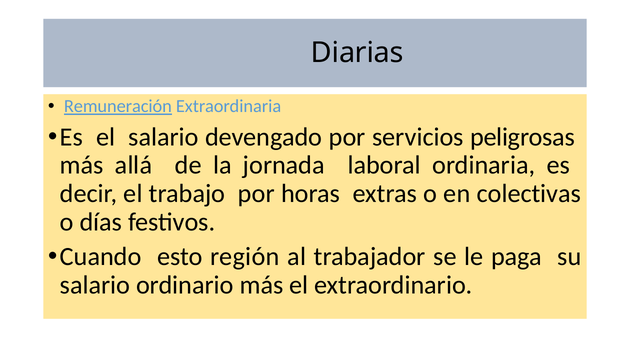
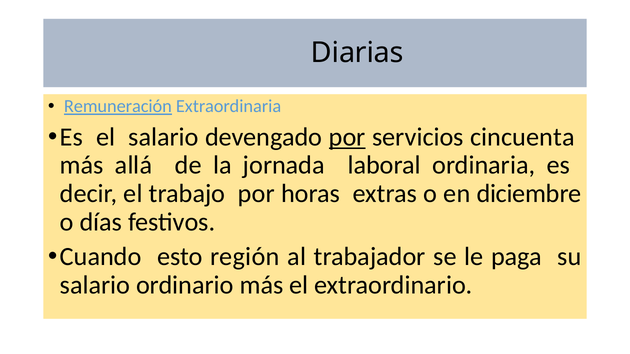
por underline: none -> present (347, 137)
peligrosas: peligrosas -> cincuenta (522, 137)
colectivas: colectivas -> diciembre (529, 194)
